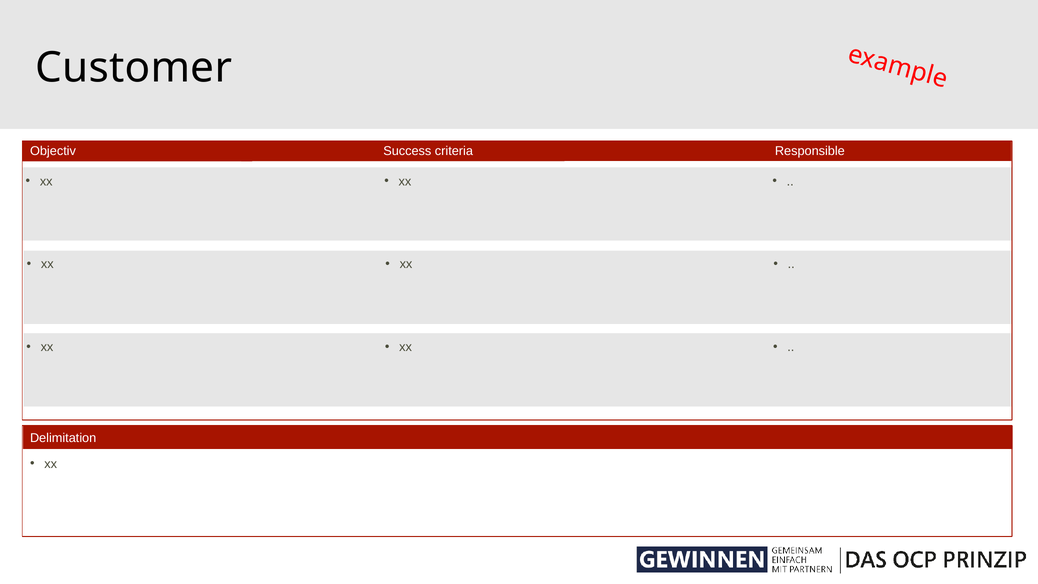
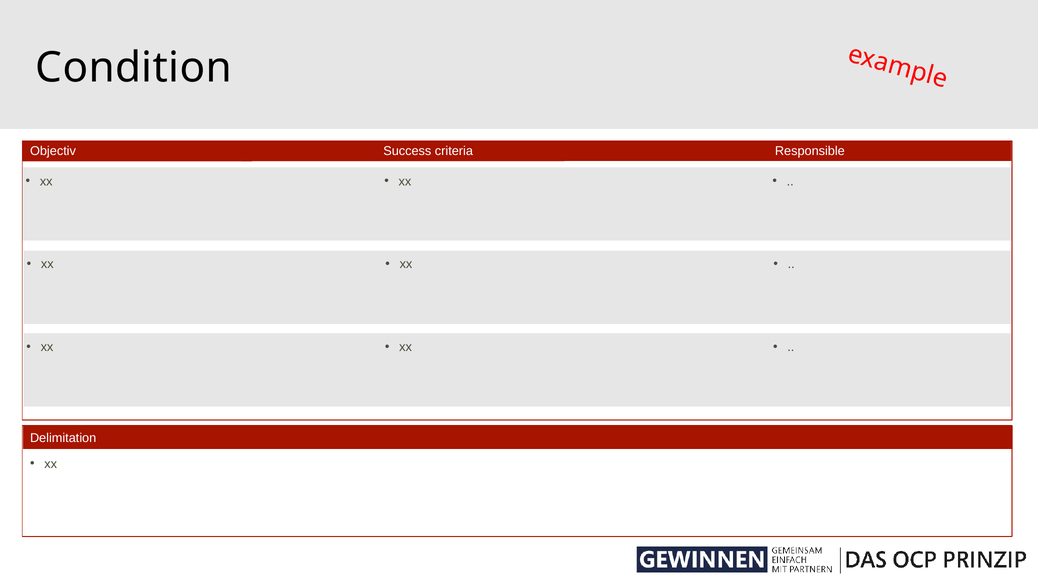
Customer: Customer -> Condition (134, 68)
